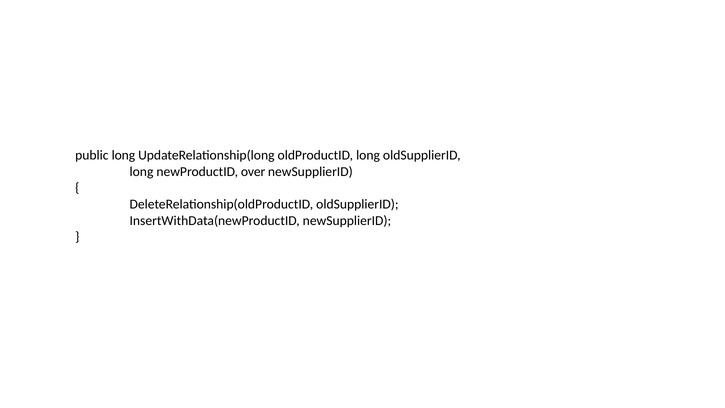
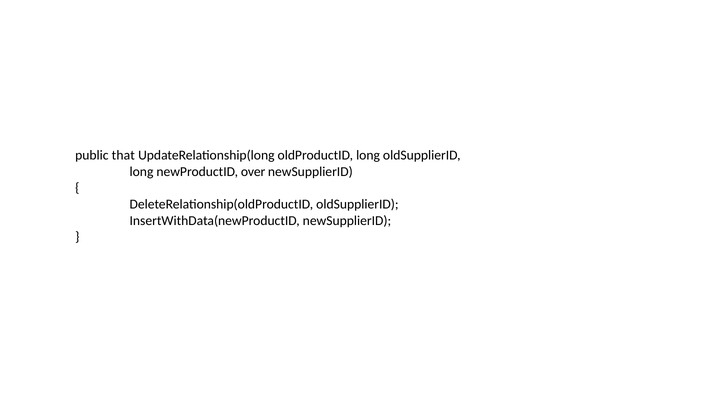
public long: long -> that (123, 155)
